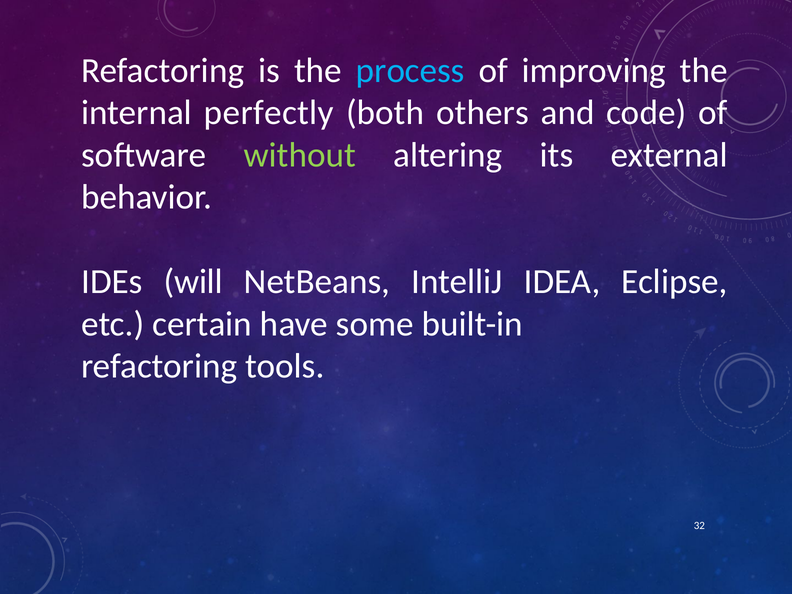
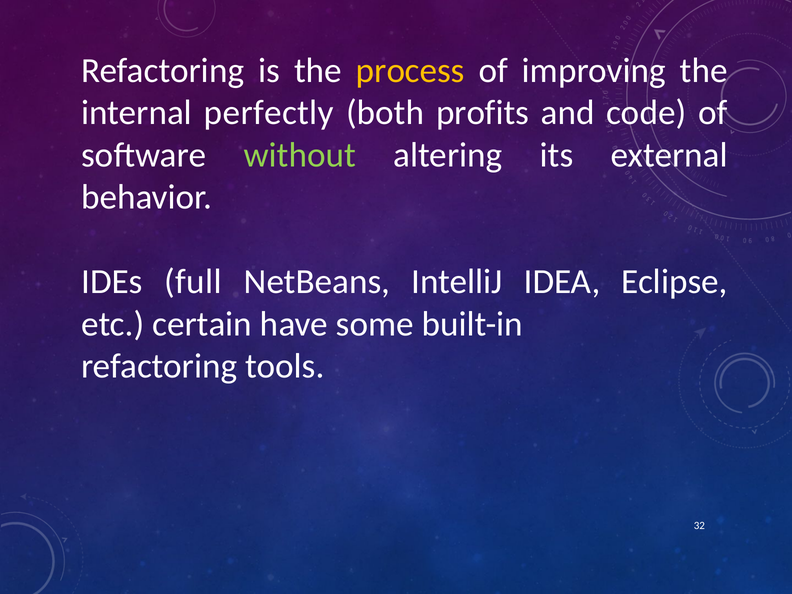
process colour: light blue -> yellow (410, 70)
others: others -> profits (482, 113)
will: will -> full (193, 282)
